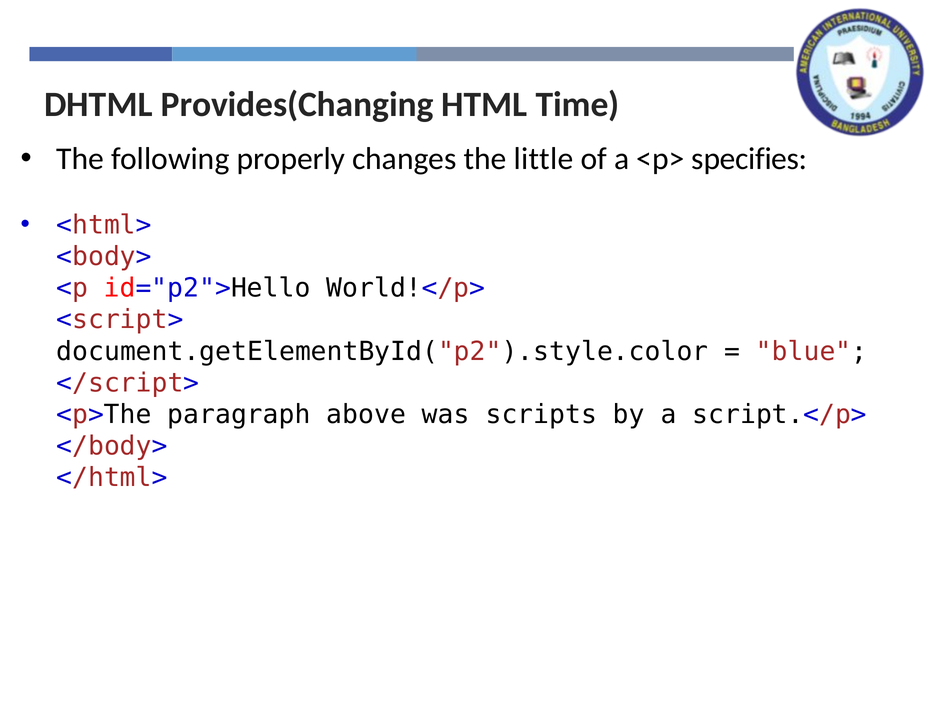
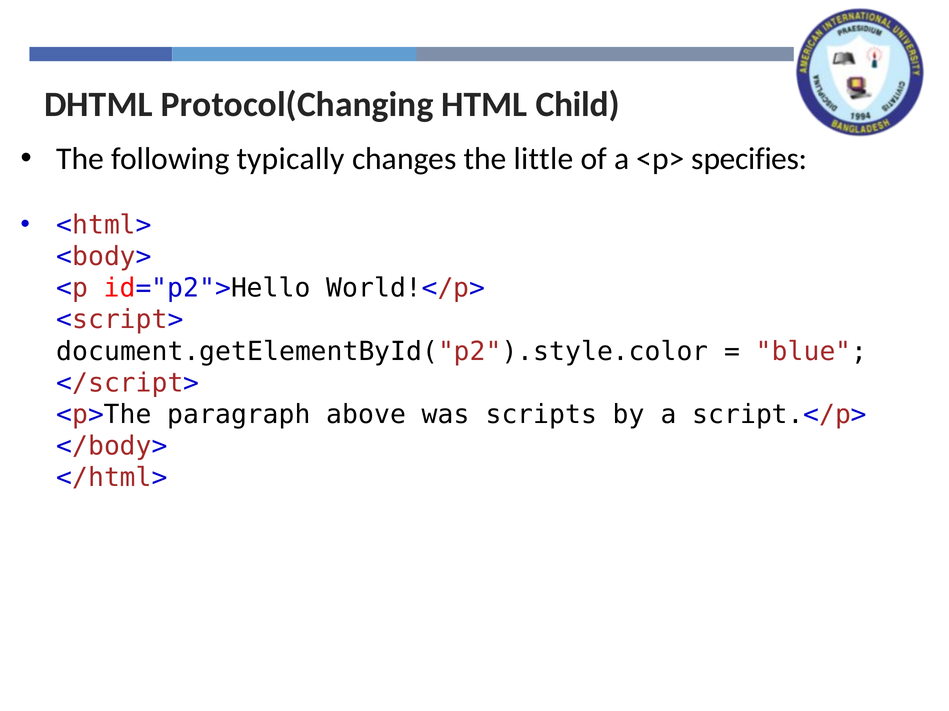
Provides(Changing: Provides(Changing -> Protocol(Changing (297, 104)
Time: Time -> Child (578, 104)
properly: properly -> typically (291, 159)
